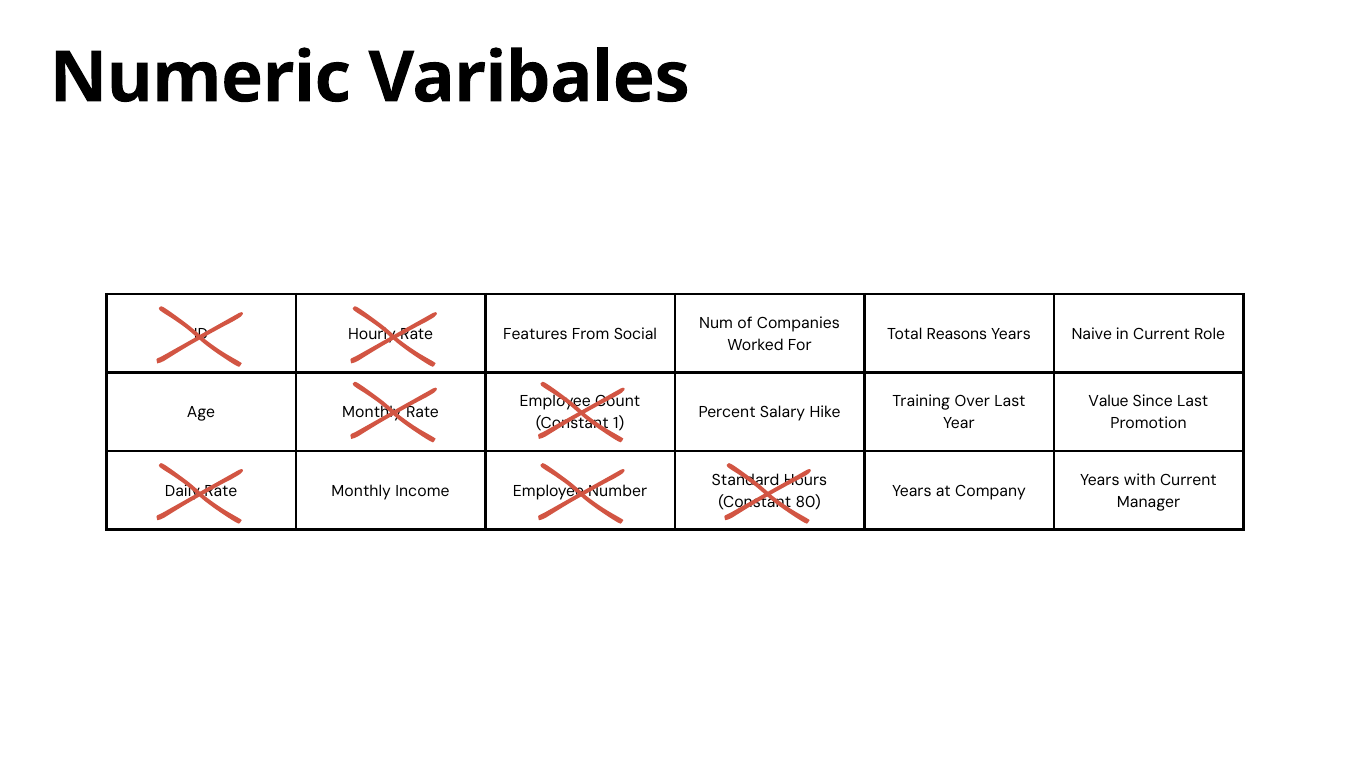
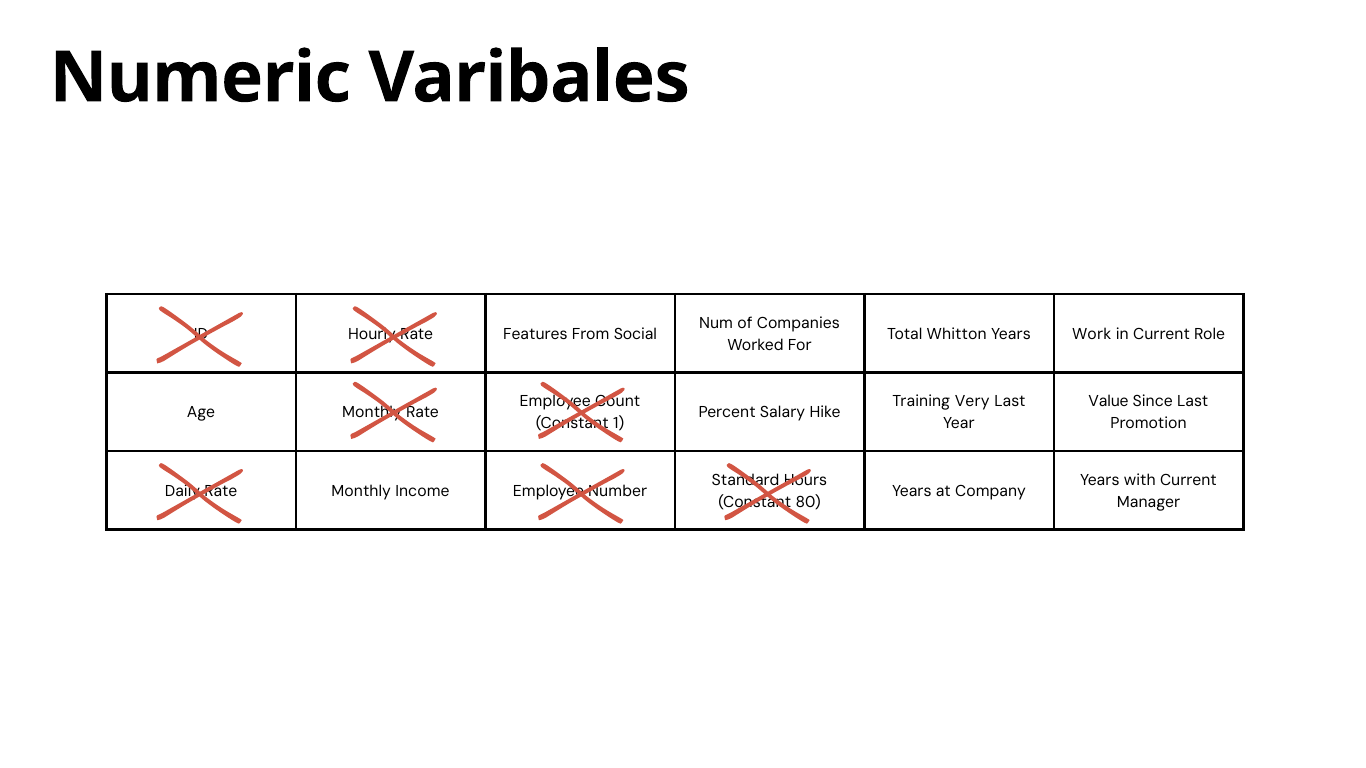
Reasons: Reasons -> Whitton (957, 334)
Naive: Naive -> Work (1092, 334)
Over: Over -> Very (972, 402)
